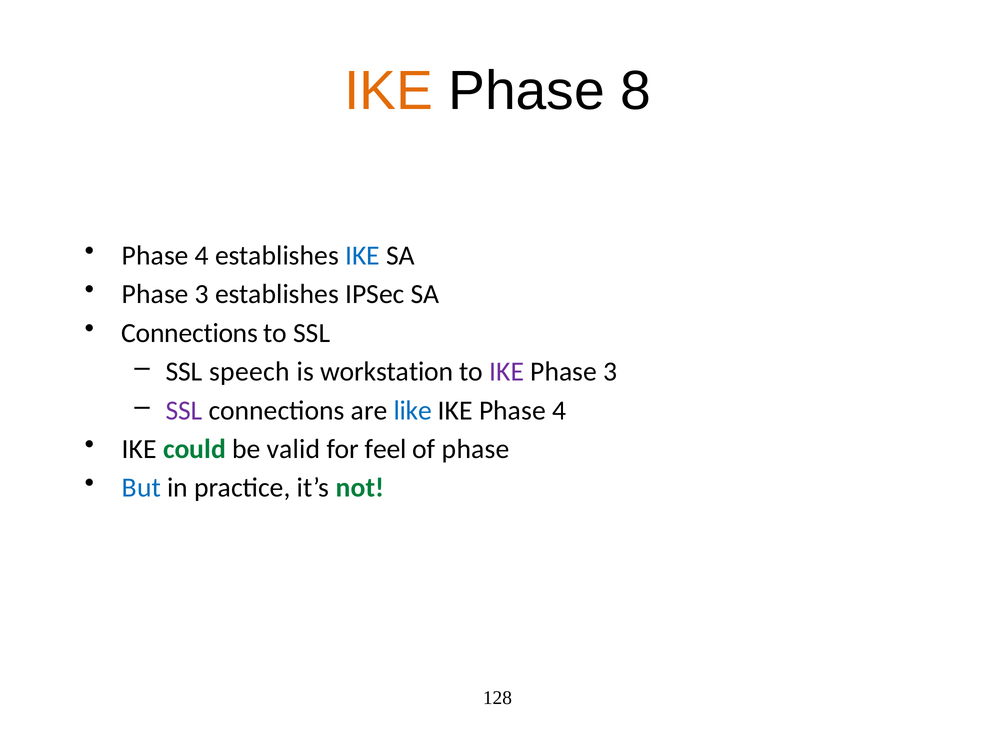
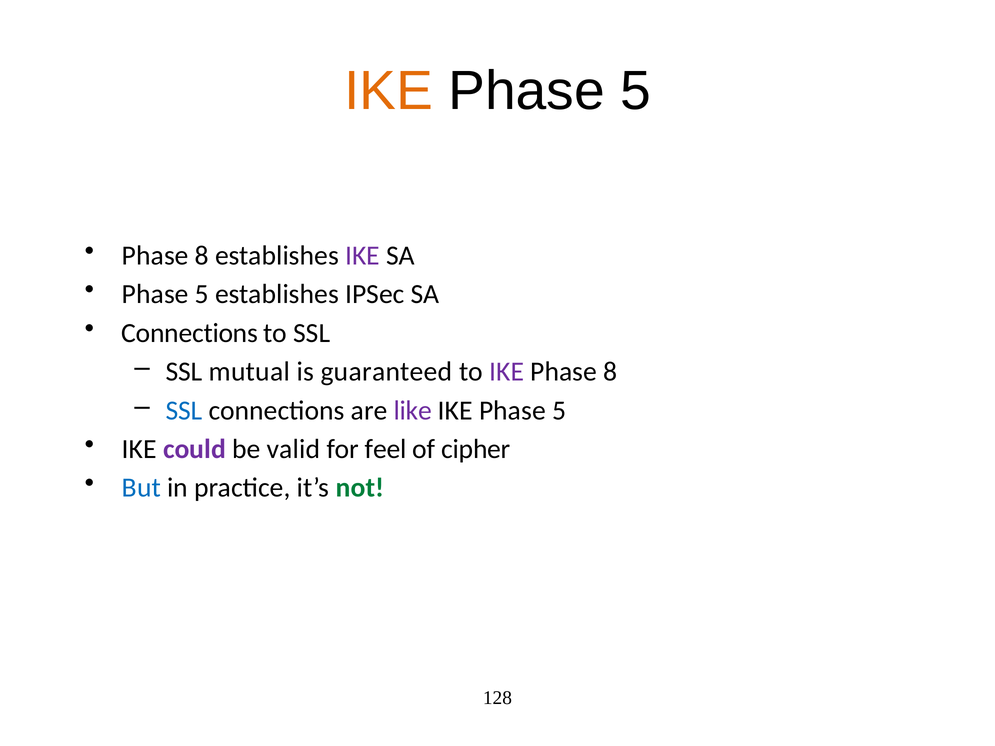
8: 8 -> 5 (635, 91)
4: 4 -> 8 (202, 256)
IKE colour: blue -> purple (363, 256)
3: 3 -> 5 (202, 294)
speech: speech -> mutual (249, 372)
workstation: workstation -> guaranteed (387, 372)
3: 3 -> 8 (610, 372)
SSL colour: purple -> blue (184, 411)
like colour: blue -> purple (413, 411)
4: 4 -> 5 (559, 411)
could colour: green -> purple (194, 449)
of phase: phase -> cipher (476, 449)
